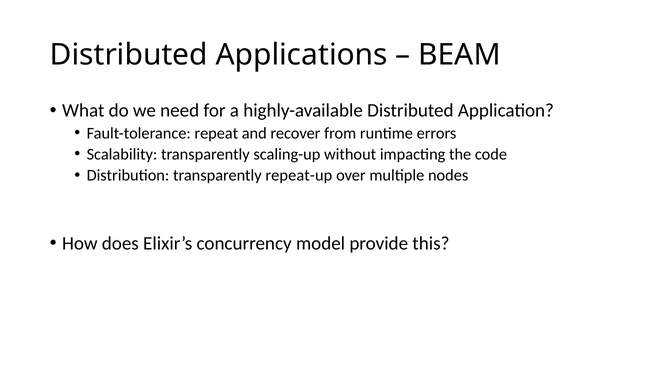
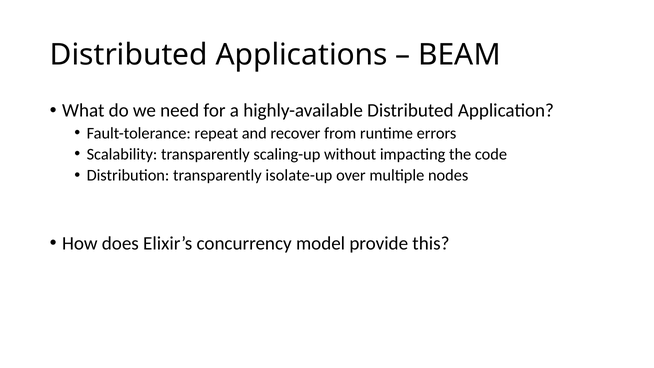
repeat-up: repeat-up -> isolate-up (299, 175)
